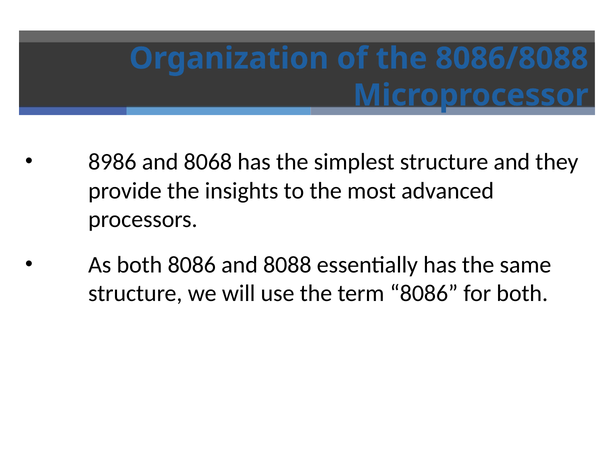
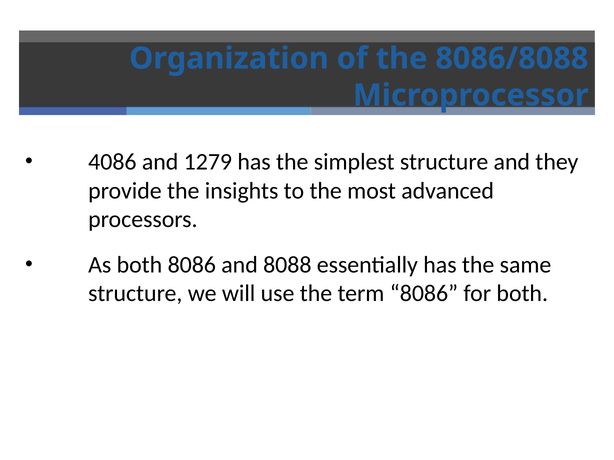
8986: 8986 -> 4086 (112, 162)
8068: 8068 -> 1279 (208, 162)
